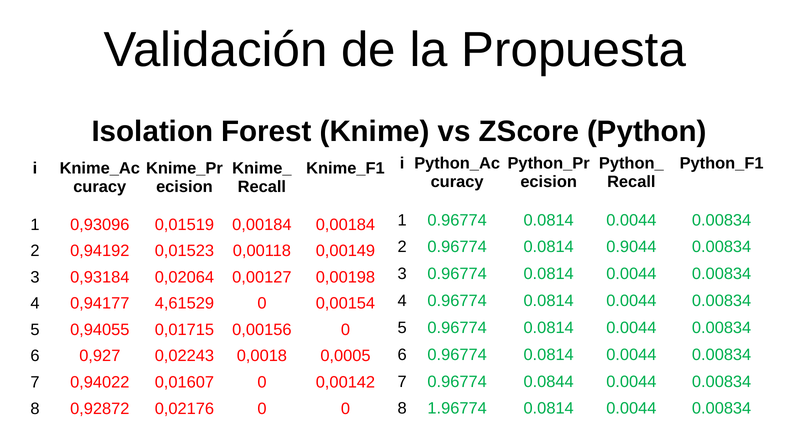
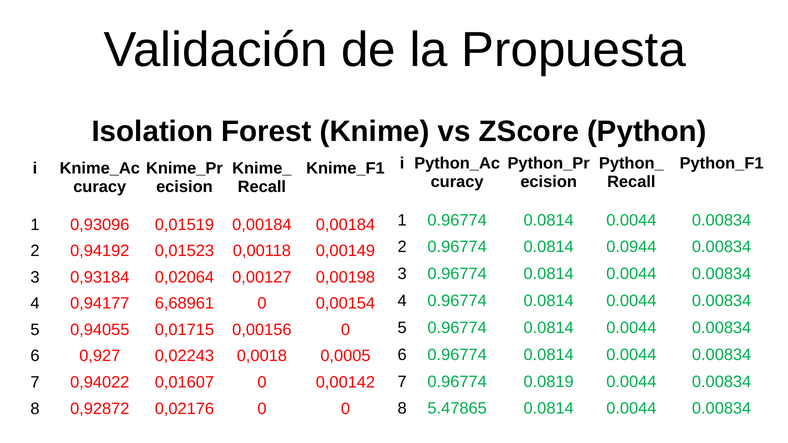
0.9044: 0.9044 -> 0.0944 (631, 247)
4,61529: 4,61529 -> 6,68961 (184, 304)
0.0844: 0.0844 -> 0.0819 (549, 382)
1.96774: 1.96774 -> 5.47865 (457, 409)
